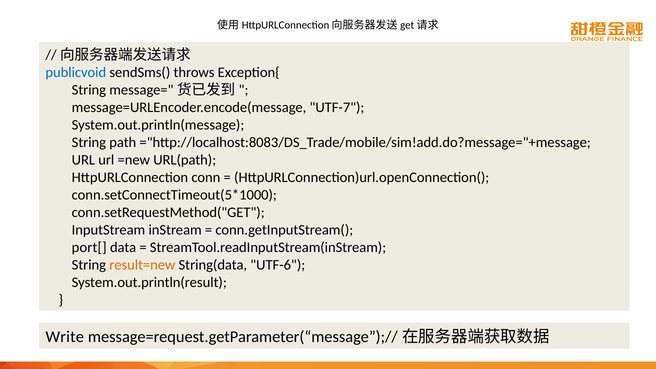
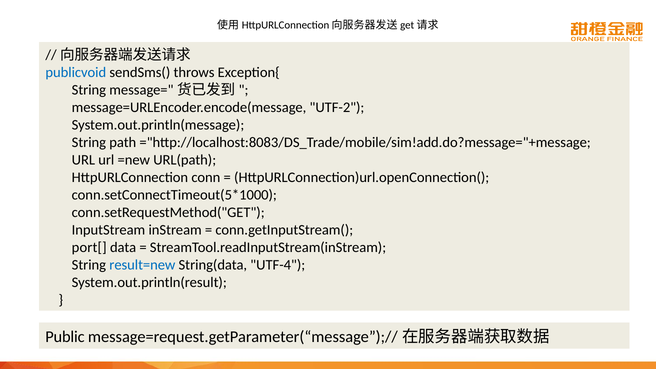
UTF-7: UTF-7 -> UTF-2 (337, 107)
result=new colour: orange -> blue (142, 265)
UTF-6: UTF-6 -> UTF-4 (278, 265)
Write: Write -> Public (65, 337)
